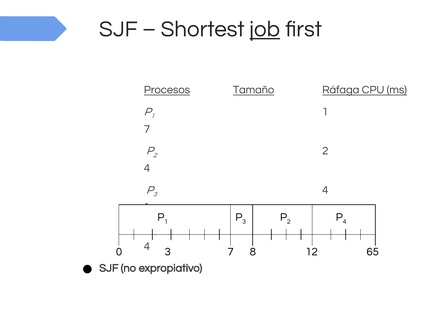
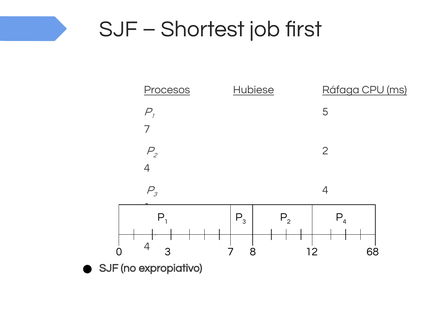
job underline: present -> none (265, 29)
Tamaño: Tamaño -> Hubiese (254, 90)
1: 1 -> 5 (325, 112)
65: 65 -> 68 (373, 251)
